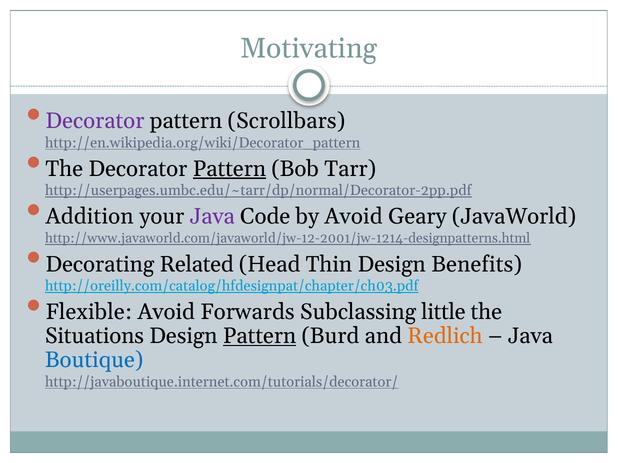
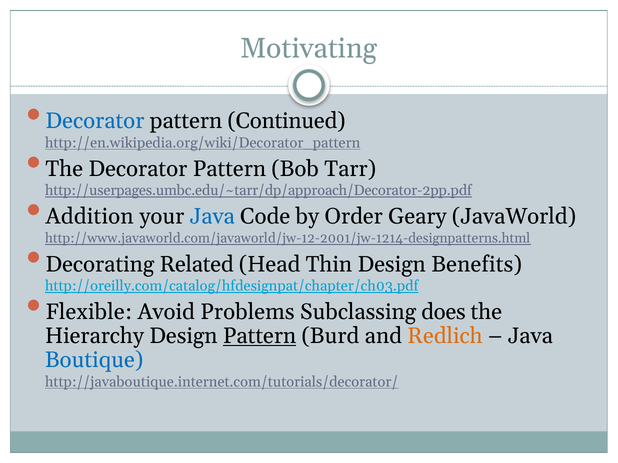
Decorator colour: purple -> blue (95, 121)
Scrollbars: Scrollbars -> Continued (287, 121)
Pattern underline: present -> none (229, 169)
http://userpages.umbc.edu/~tarr/dp/normal/Decorator-2pp.pdf: http://userpages.umbc.edu/~tarr/dp/normal/Decorator-2pp.pdf -> http://userpages.umbc.edu/~tarr/dp/approach/Decorator-2pp.pdf (258, 191)
Java colour: purple -> blue (212, 217)
by Avoid: Avoid -> Order (354, 217)
Forwards: Forwards -> Problems (247, 312)
little: little -> does (443, 312)
Situations: Situations -> Hierarchy (94, 336)
